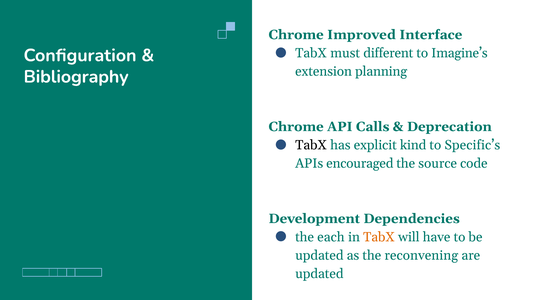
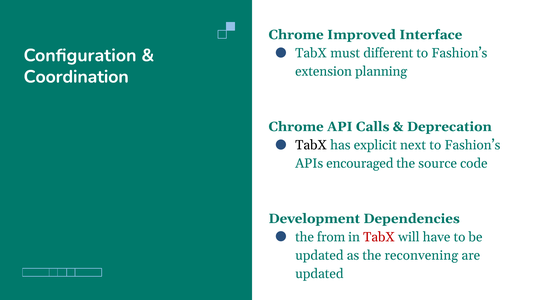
Imagine’s: Imagine’s -> Fashion’s (459, 53)
Bibliography: Bibliography -> Coordination (76, 77)
kind: kind -> next (413, 145)
Specific’s: Specific’s -> Fashion’s (472, 145)
each: each -> from (331, 237)
TabX colour: orange -> red (379, 237)
